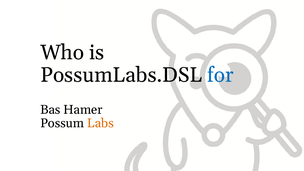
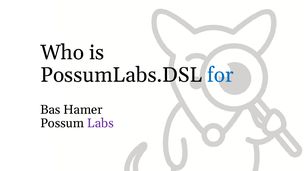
Labs colour: orange -> purple (100, 123)
